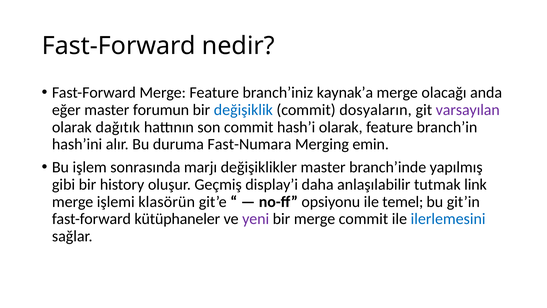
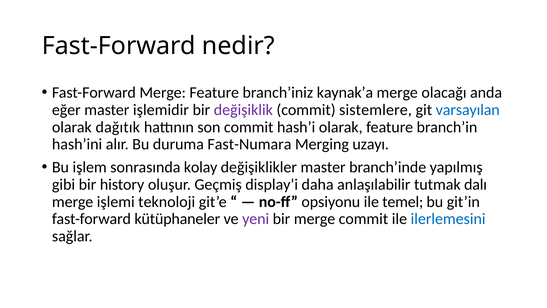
forumun: forumun -> işlemidir (161, 110)
değişiklik colour: blue -> purple (243, 110)
dosyaların: dosyaların -> sistemlere (376, 110)
varsayılan colour: purple -> blue (468, 110)
emin: emin -> uzayı (371, 144)
marjı: marjı -> kolay (201, 167)
link: link -> dalı (476, 184)
klasörün: klasörün -> teknoloji (167, 202)
